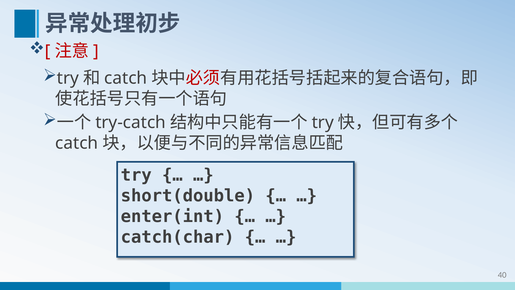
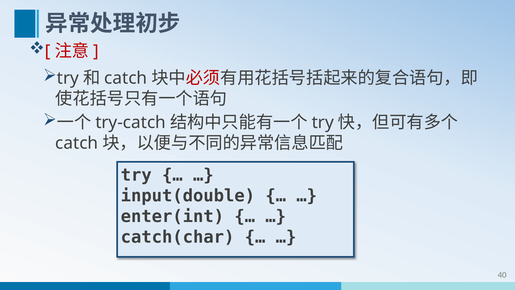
short(double: short(double -> input(double (188, 196)
